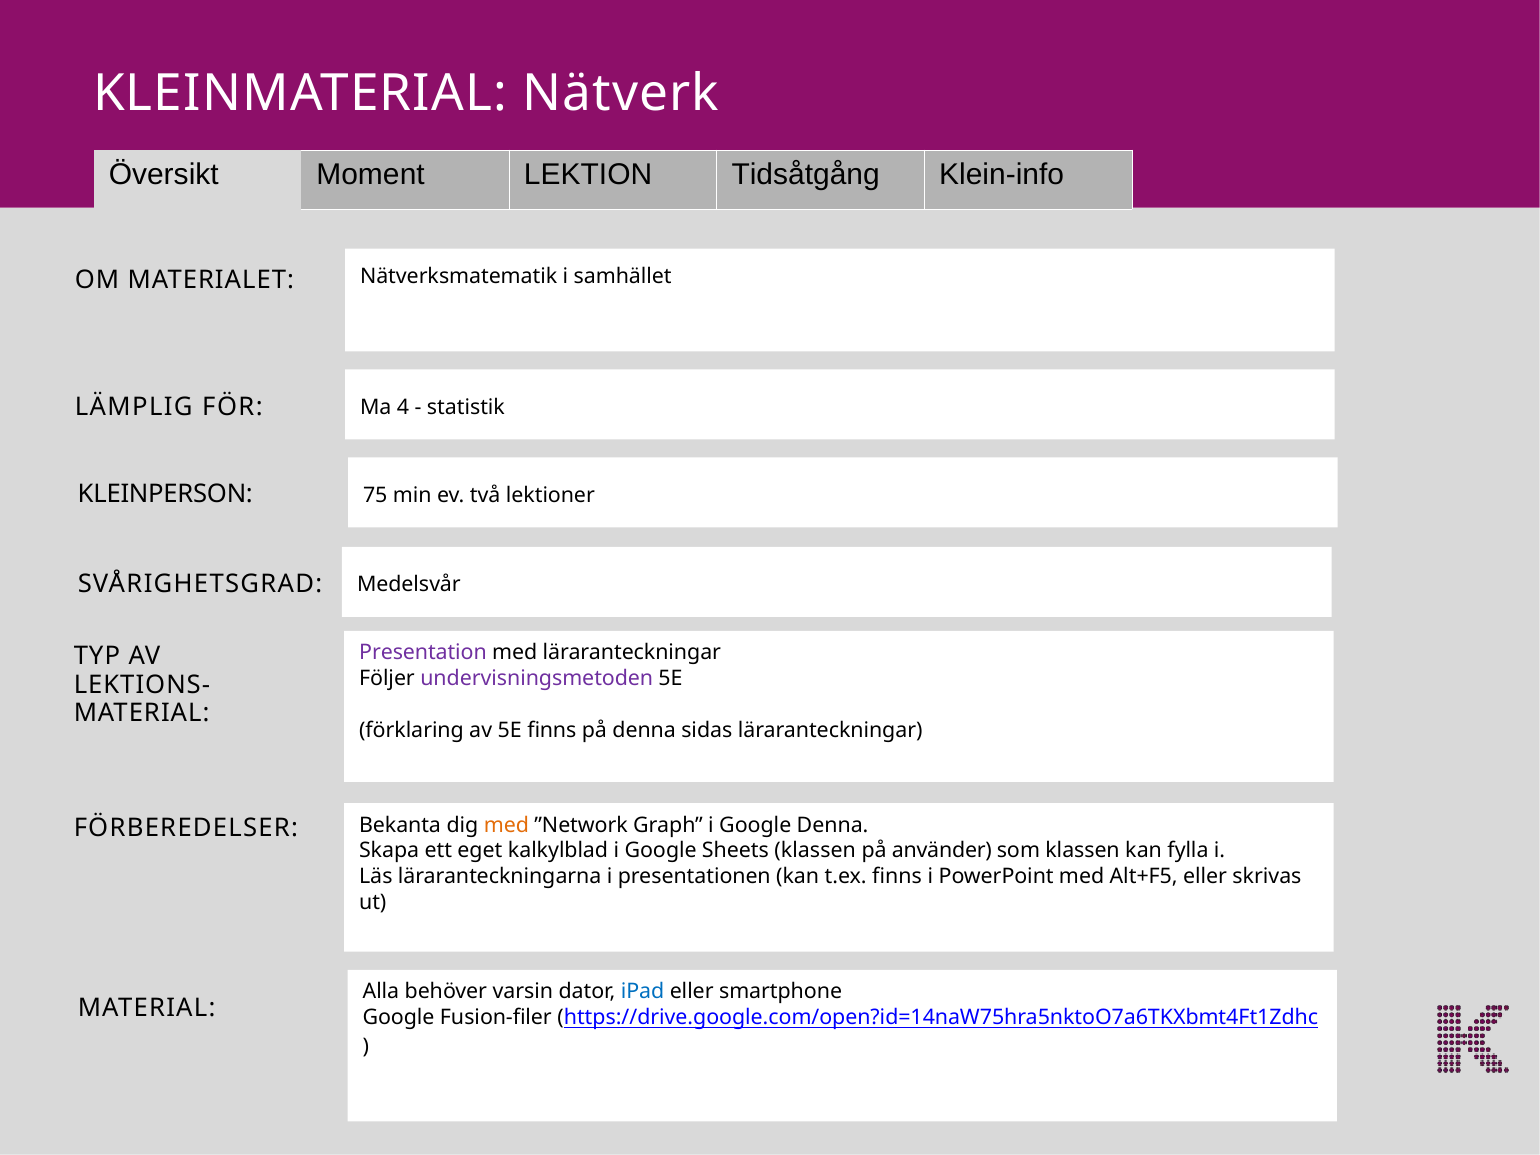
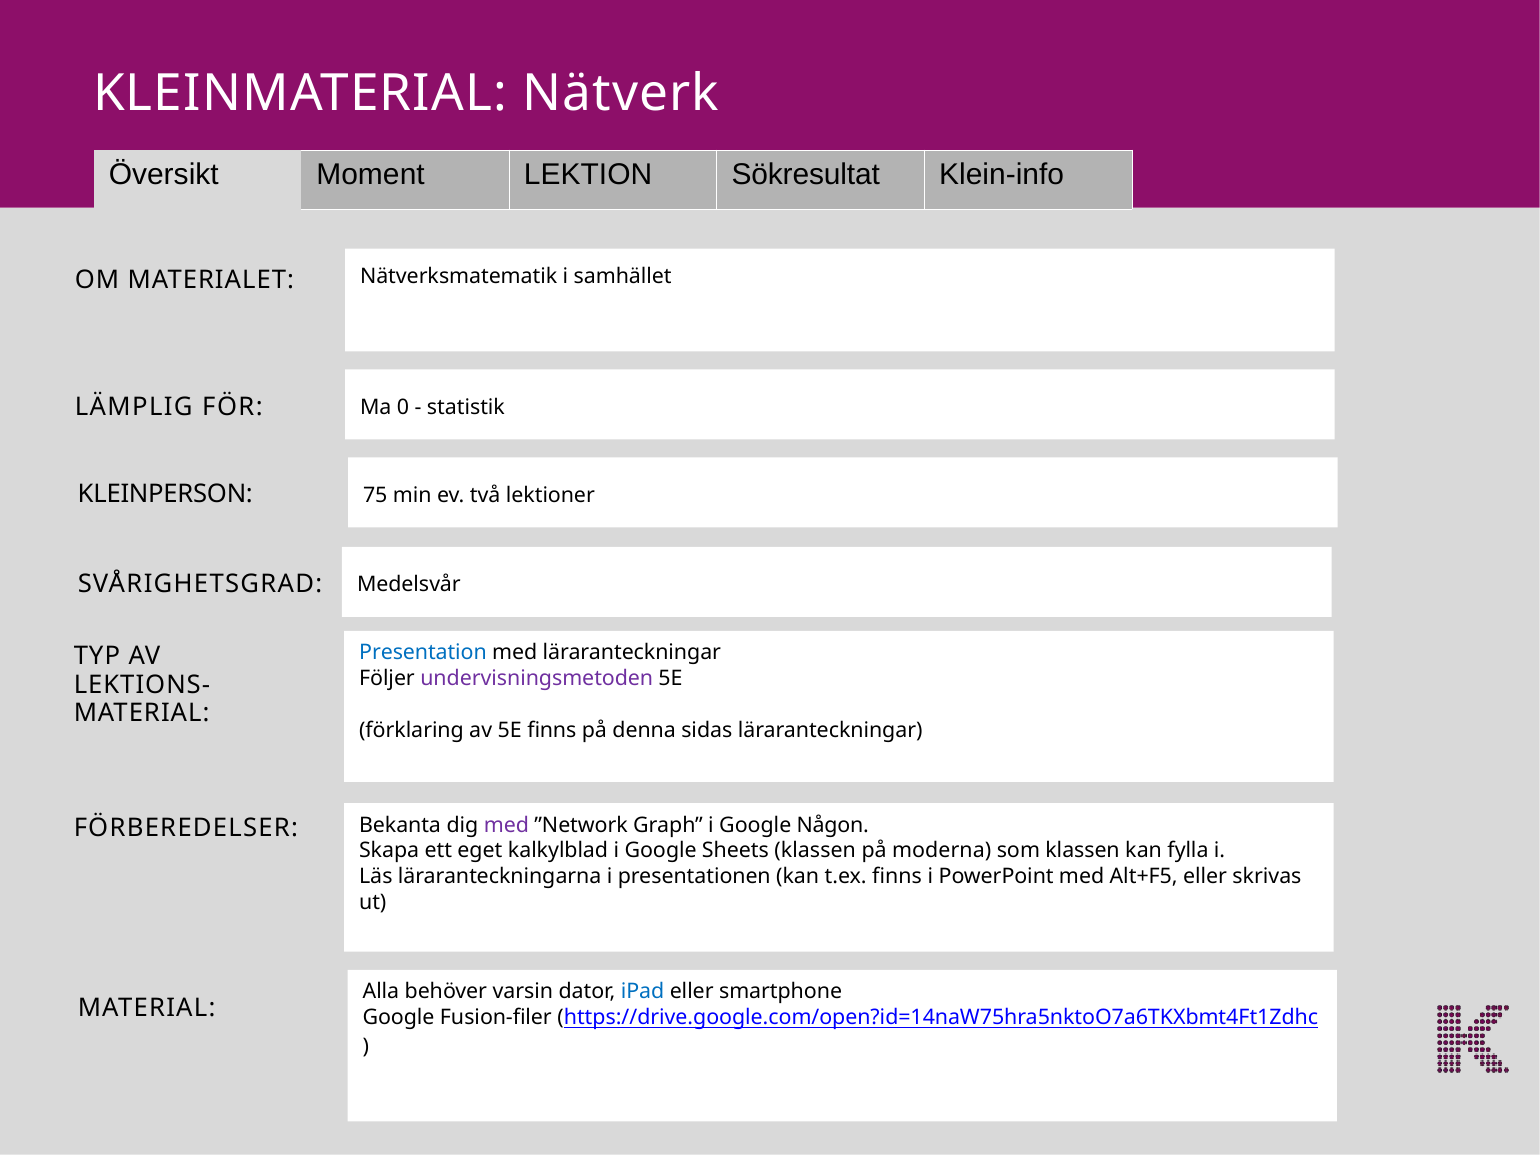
Tidsåtgång: Tidsåtgång -> Sökresultat (806, 175)
4: 4 -> 0 (403, 407)
Presentation colour: purple -> blue (423, 653)
med colour: orange -> purple (506, 825)
Google Denna: Denna -> Någon (833, 825)
använder: använder -> moderna (942, 851)
